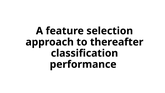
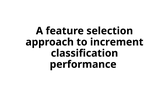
thereafter: thereafter -> increment (117, 42)
